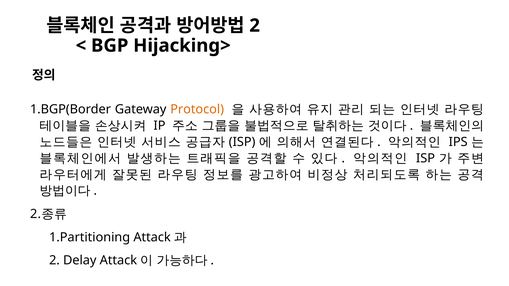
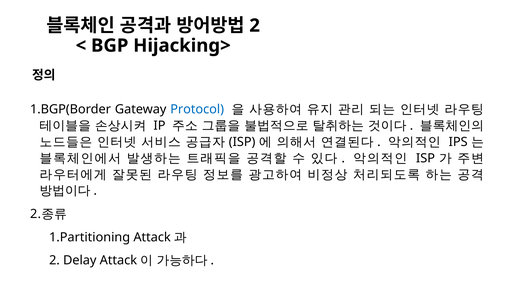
Protocol colour: orange -> blue (197, 109)
